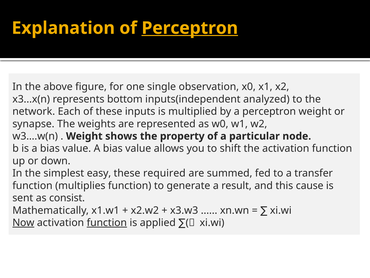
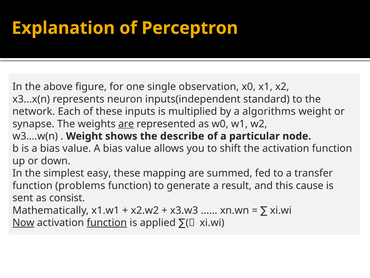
Perceptron underline: present -> none (190, 28)
bottom: bottom -> neuron (125, 99)
analyzed: analyzed -> standard (266, 99)
a perceptron: perceptron -> algorithms (269, 111)
are underline: none -> present (126, 124)
property: property -> describe (182, 136)
required: required -> mapping (164, 173)
multiplies: multiplies -> problems (80, 185)
